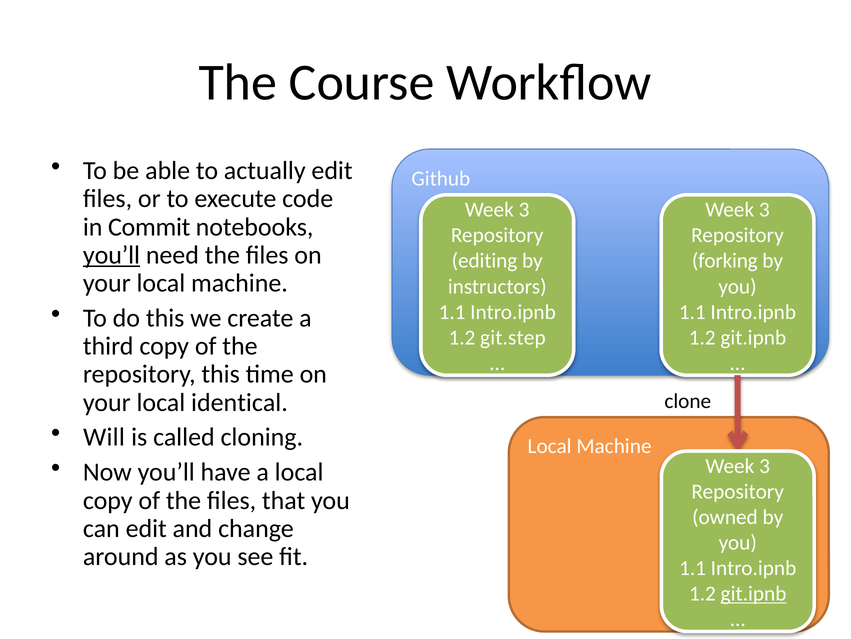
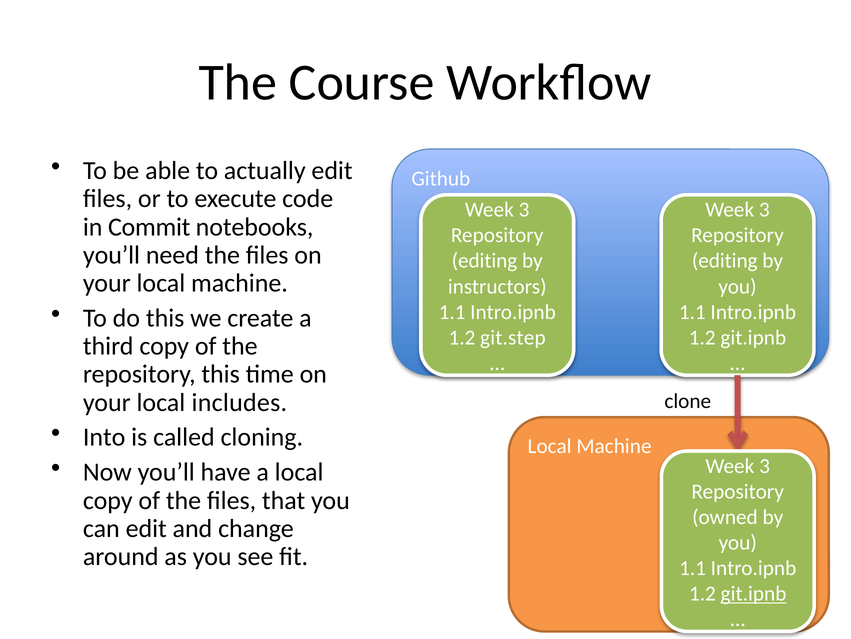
you’ll underline: present -> none (112, 255)
forking: forking -> editing (725, 261)
identical: identical -> includes (239, 402)
Will: Will -> Into (104, 437)
